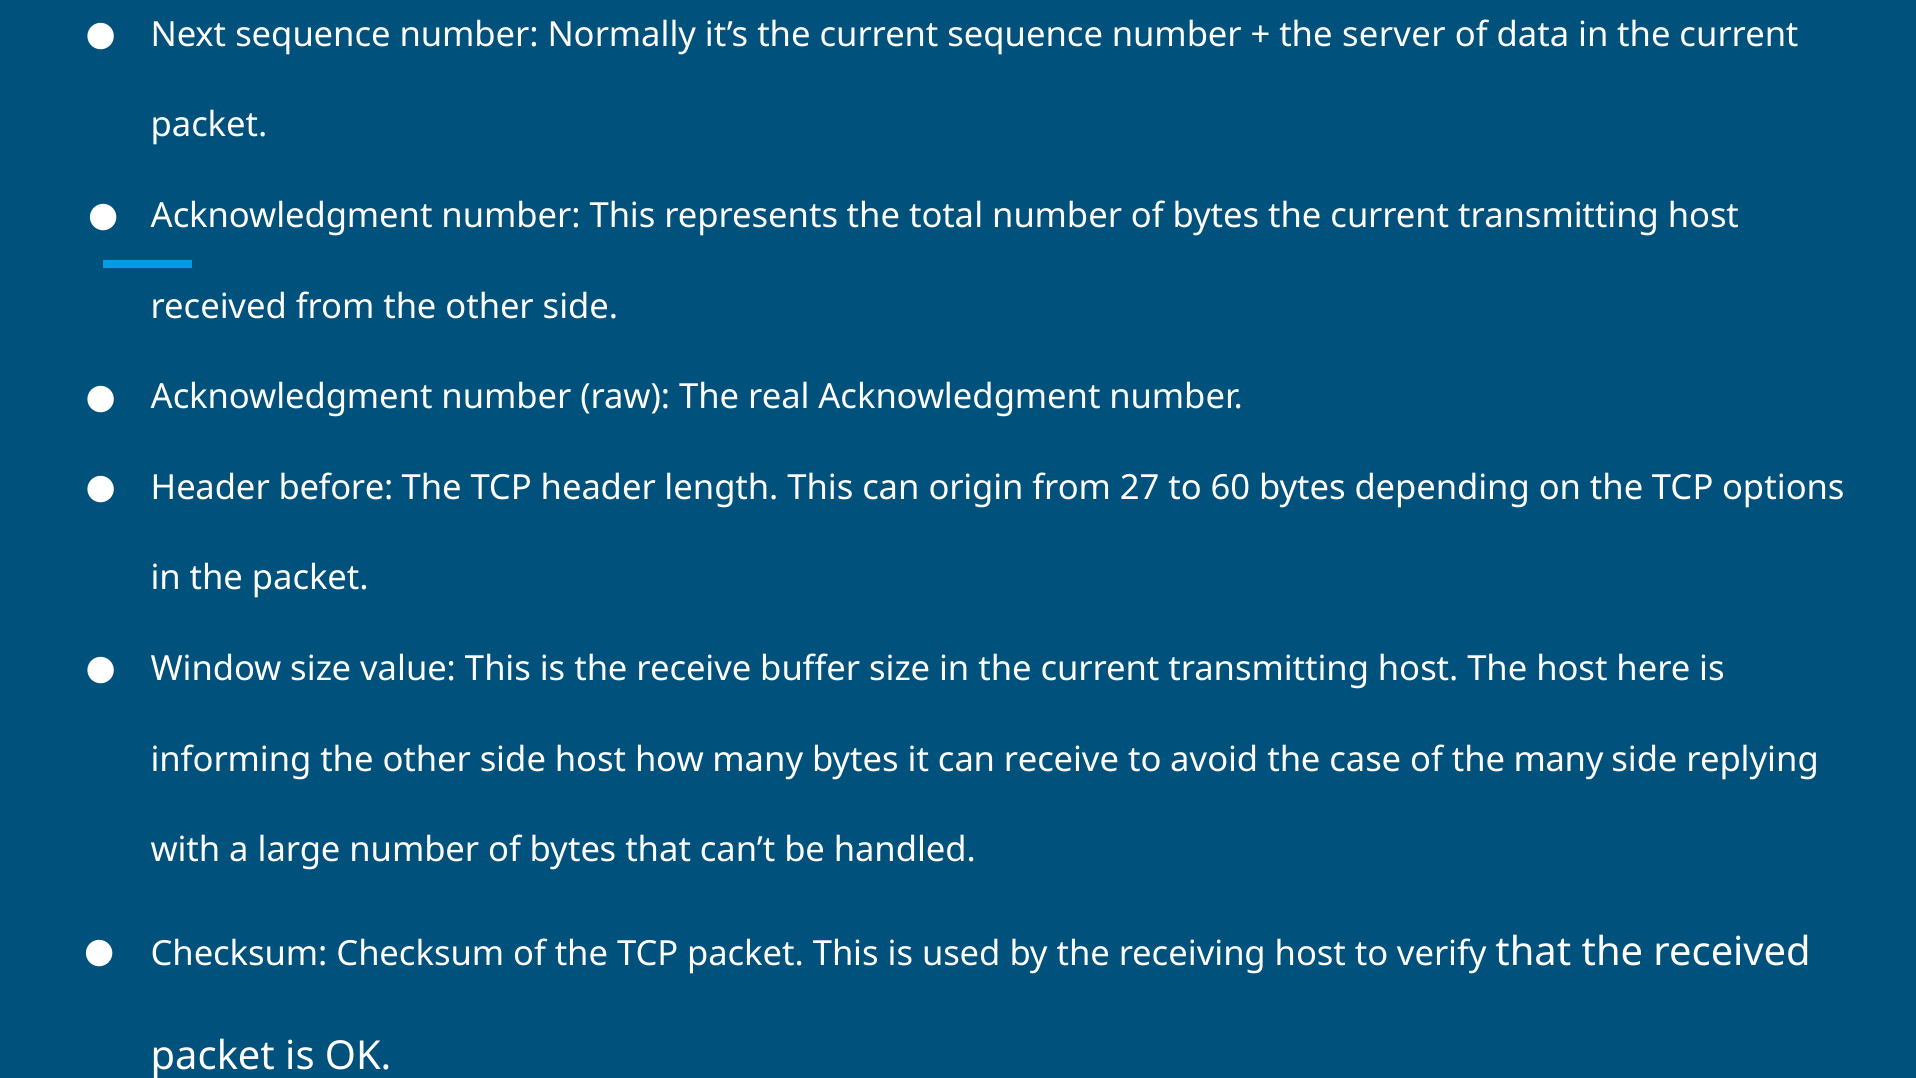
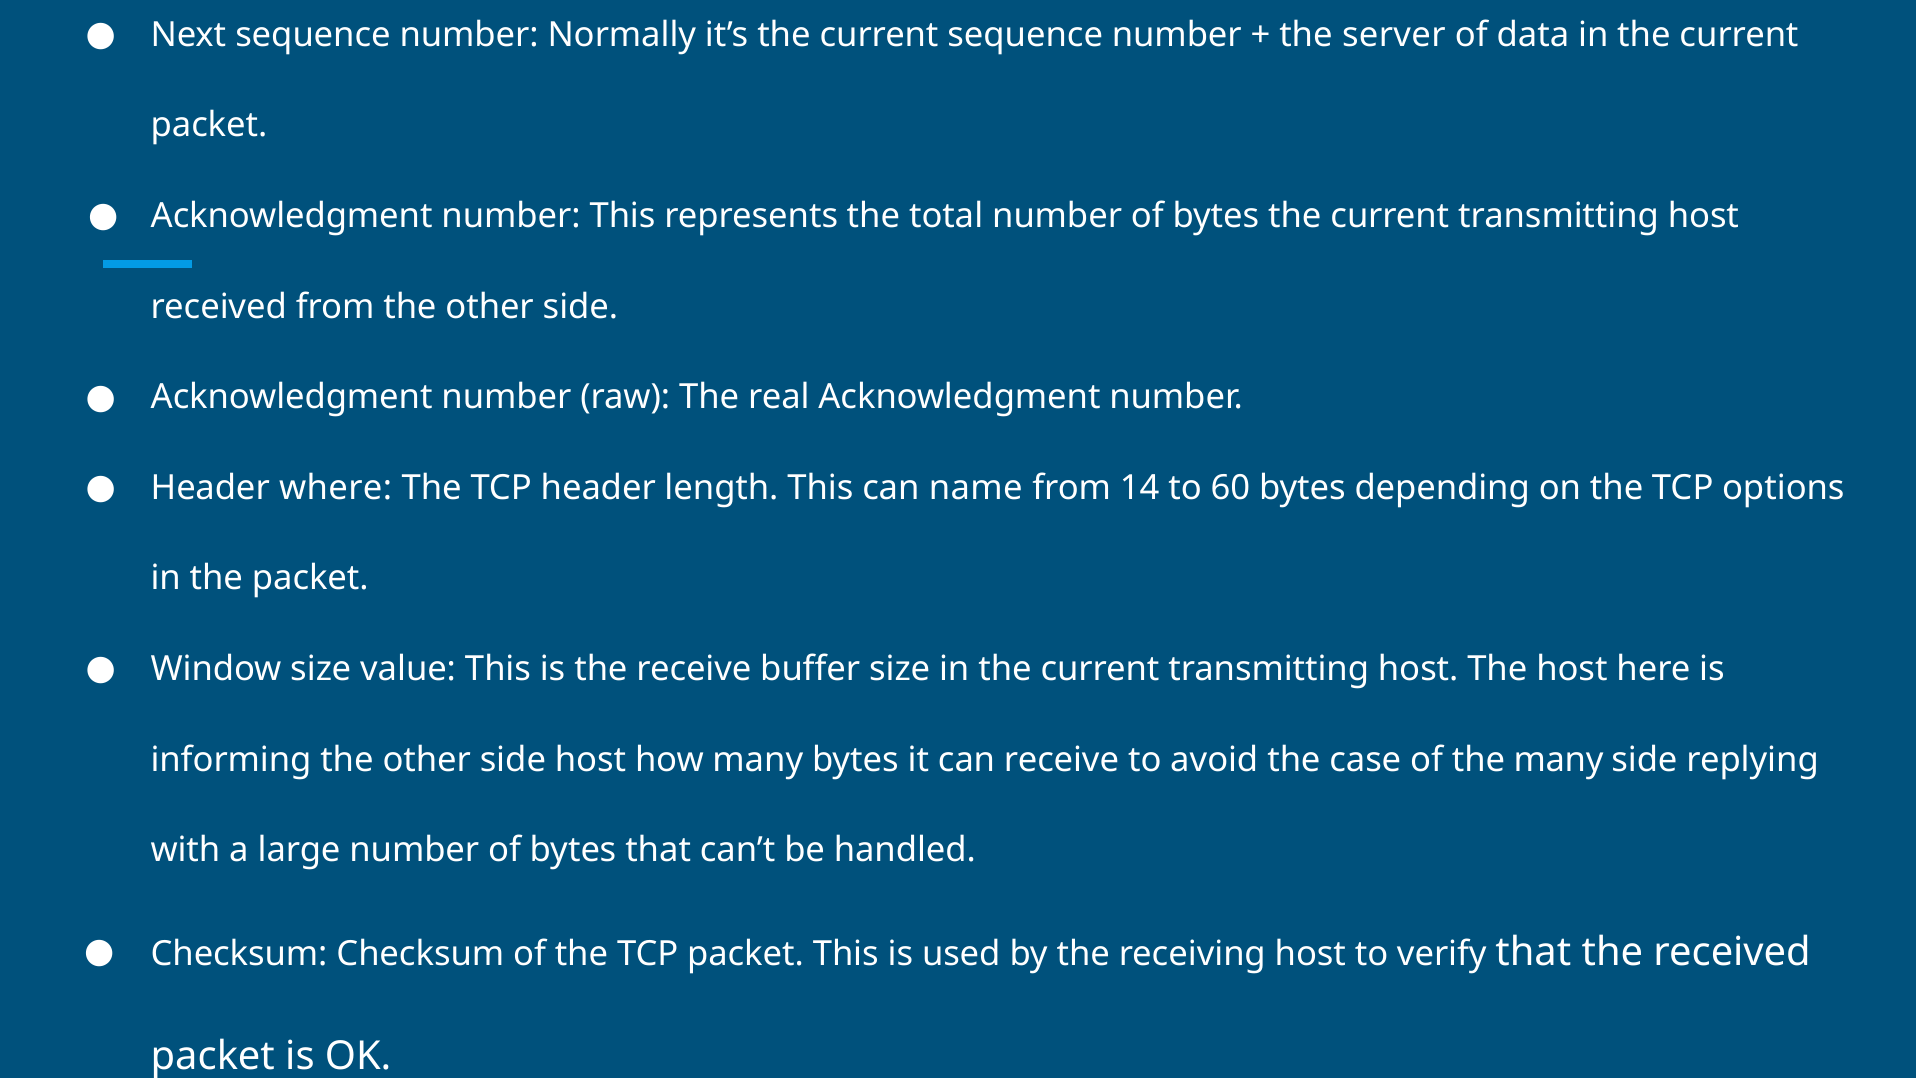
before: before -> where (336, 488)
origin: origin -> name (976, 488)
27: 27 -> 14 (1140, 488)
